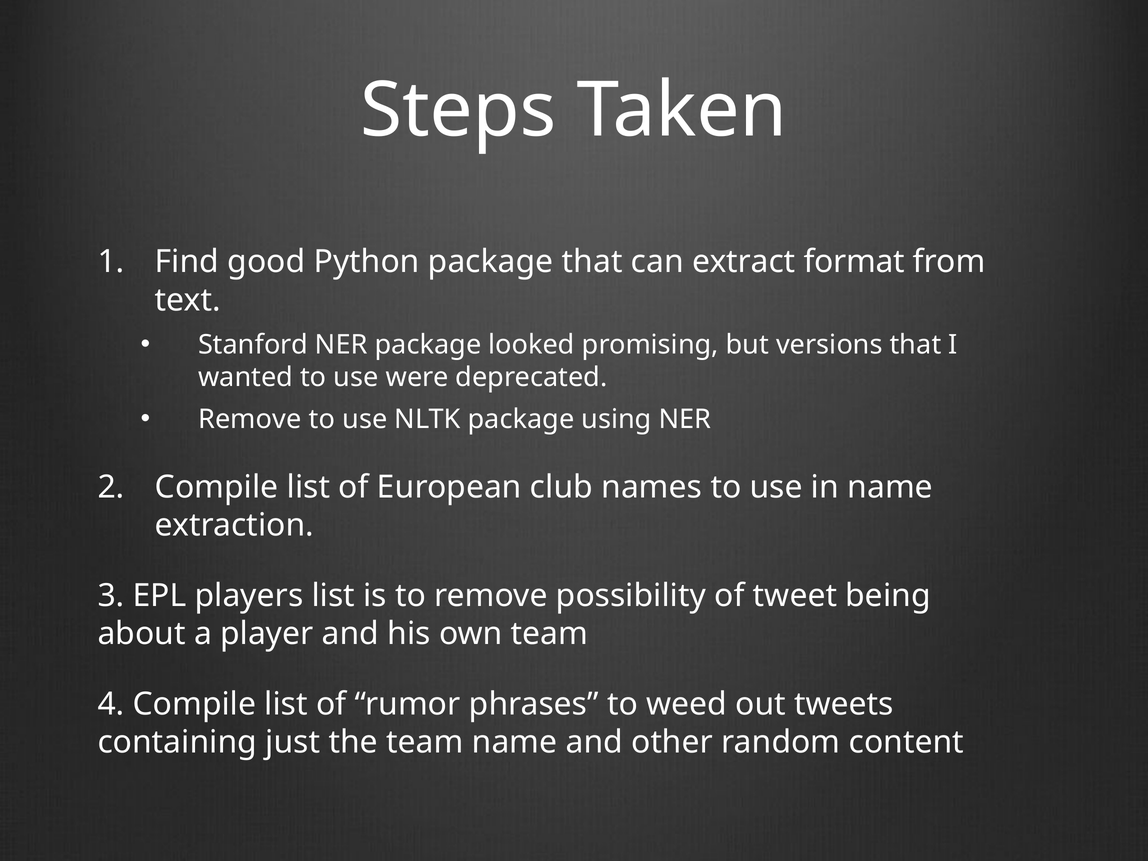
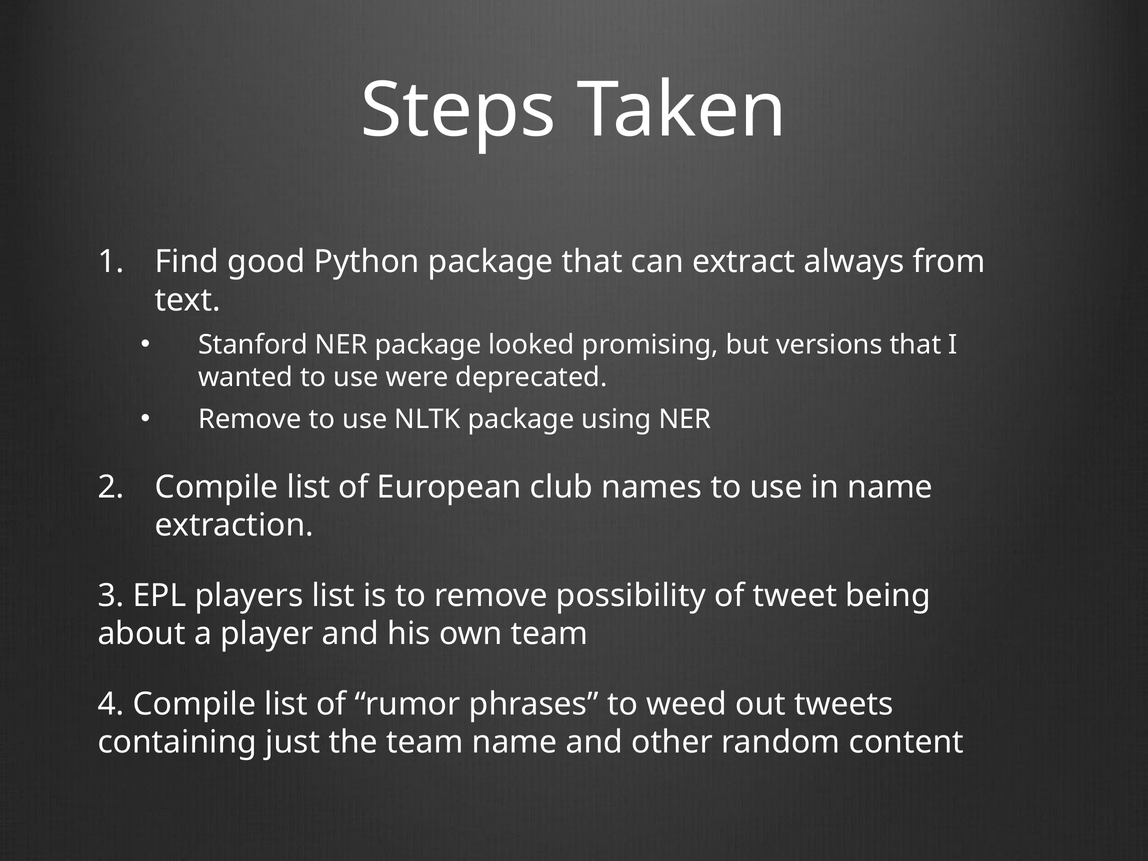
format: format -> always (854, 262)
